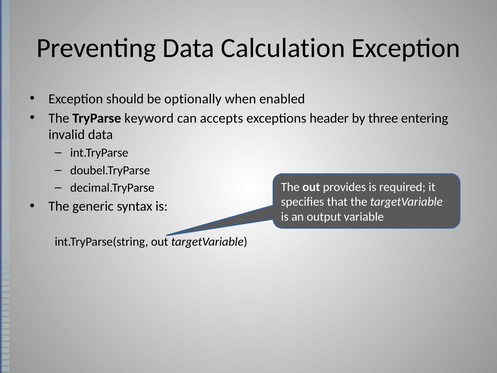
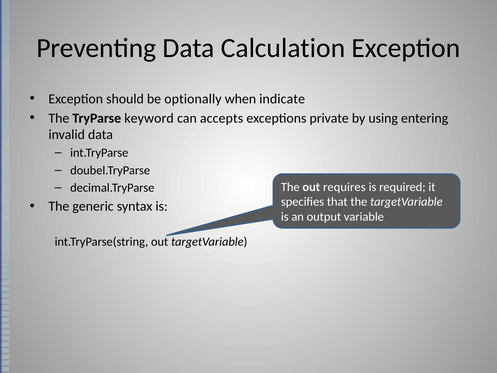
enabled: enabled -> indicate (282, 99)
header: header -> private (329, 118)
three: three -> using (383, 118)
provides: provides -> requires (344, 187)
